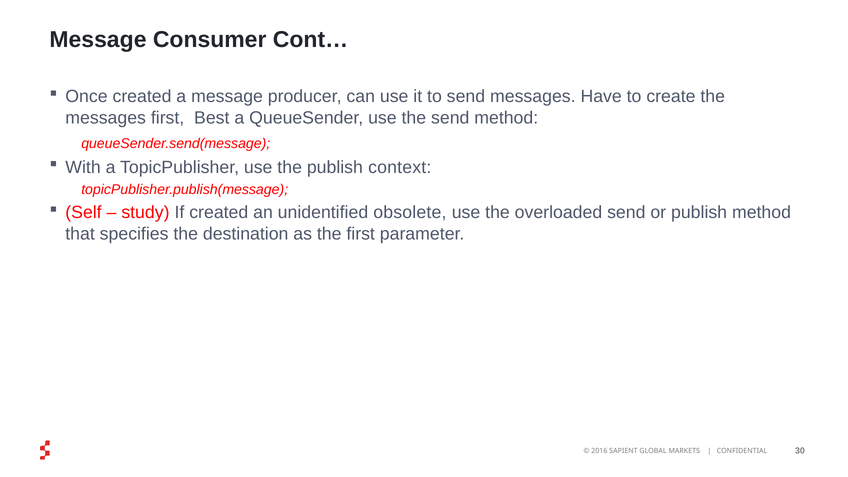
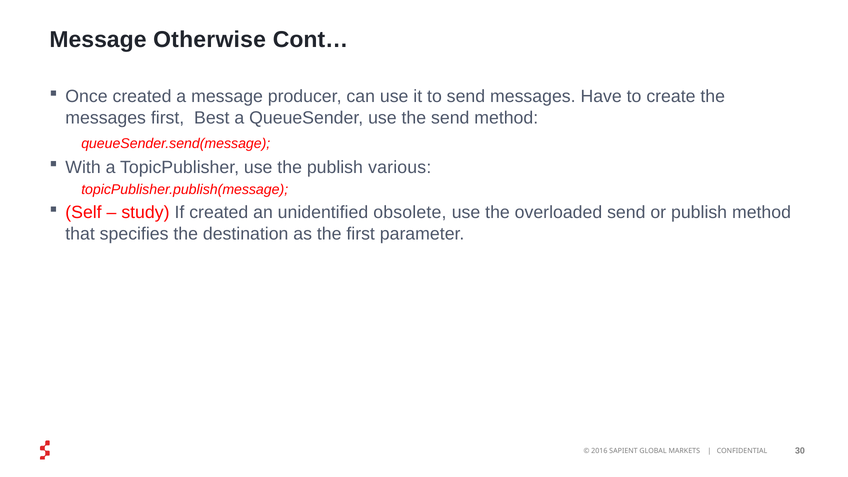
Consumer: Consumer -> Otherwise (210, 40)
context: context -> various (400, 167)
